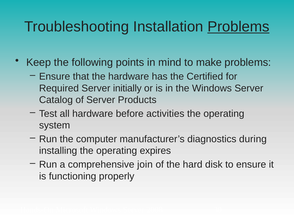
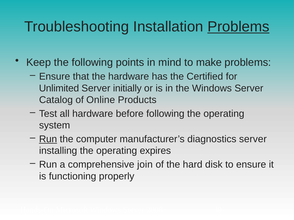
Required: Required -> Unlimited (59, 88)
of Server: Server -> Online (101, 100)
before activities: activities -> following (165, 114)
Run underline: none -> present (48, 139)
diagnostics during: during -> server (253, 139)
